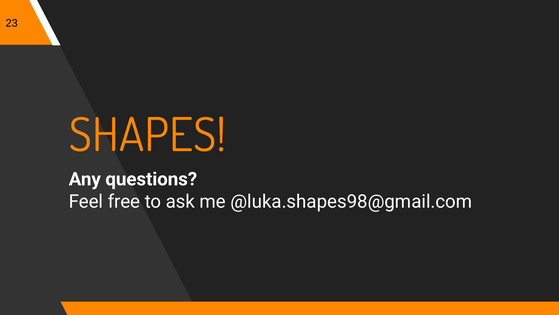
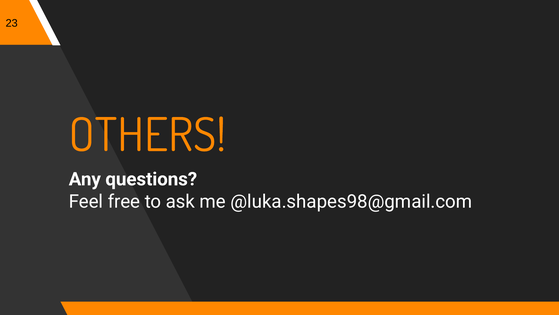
SHAPES: SHAPES -> OTHERS (147, 135)
